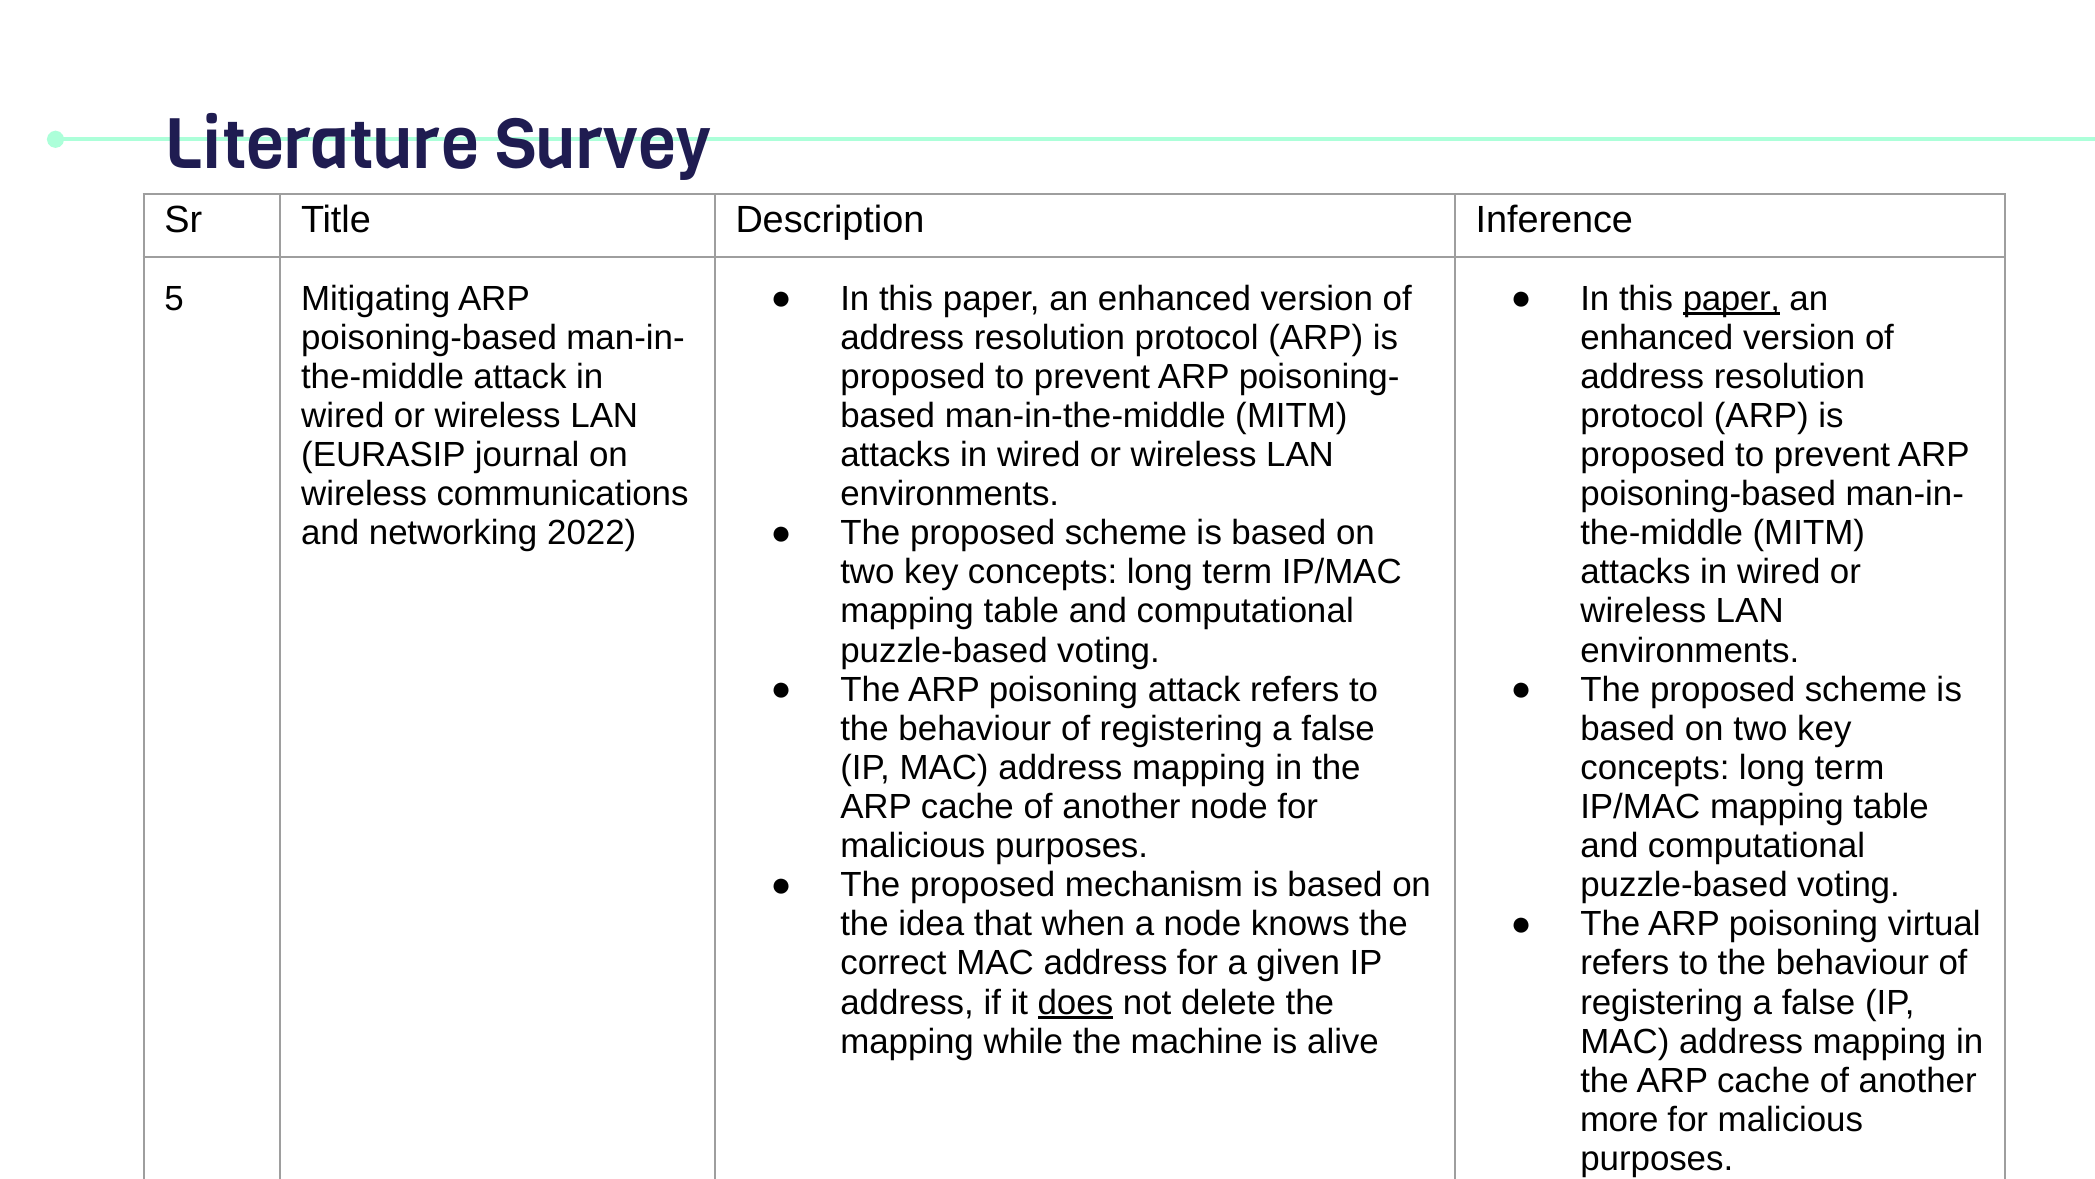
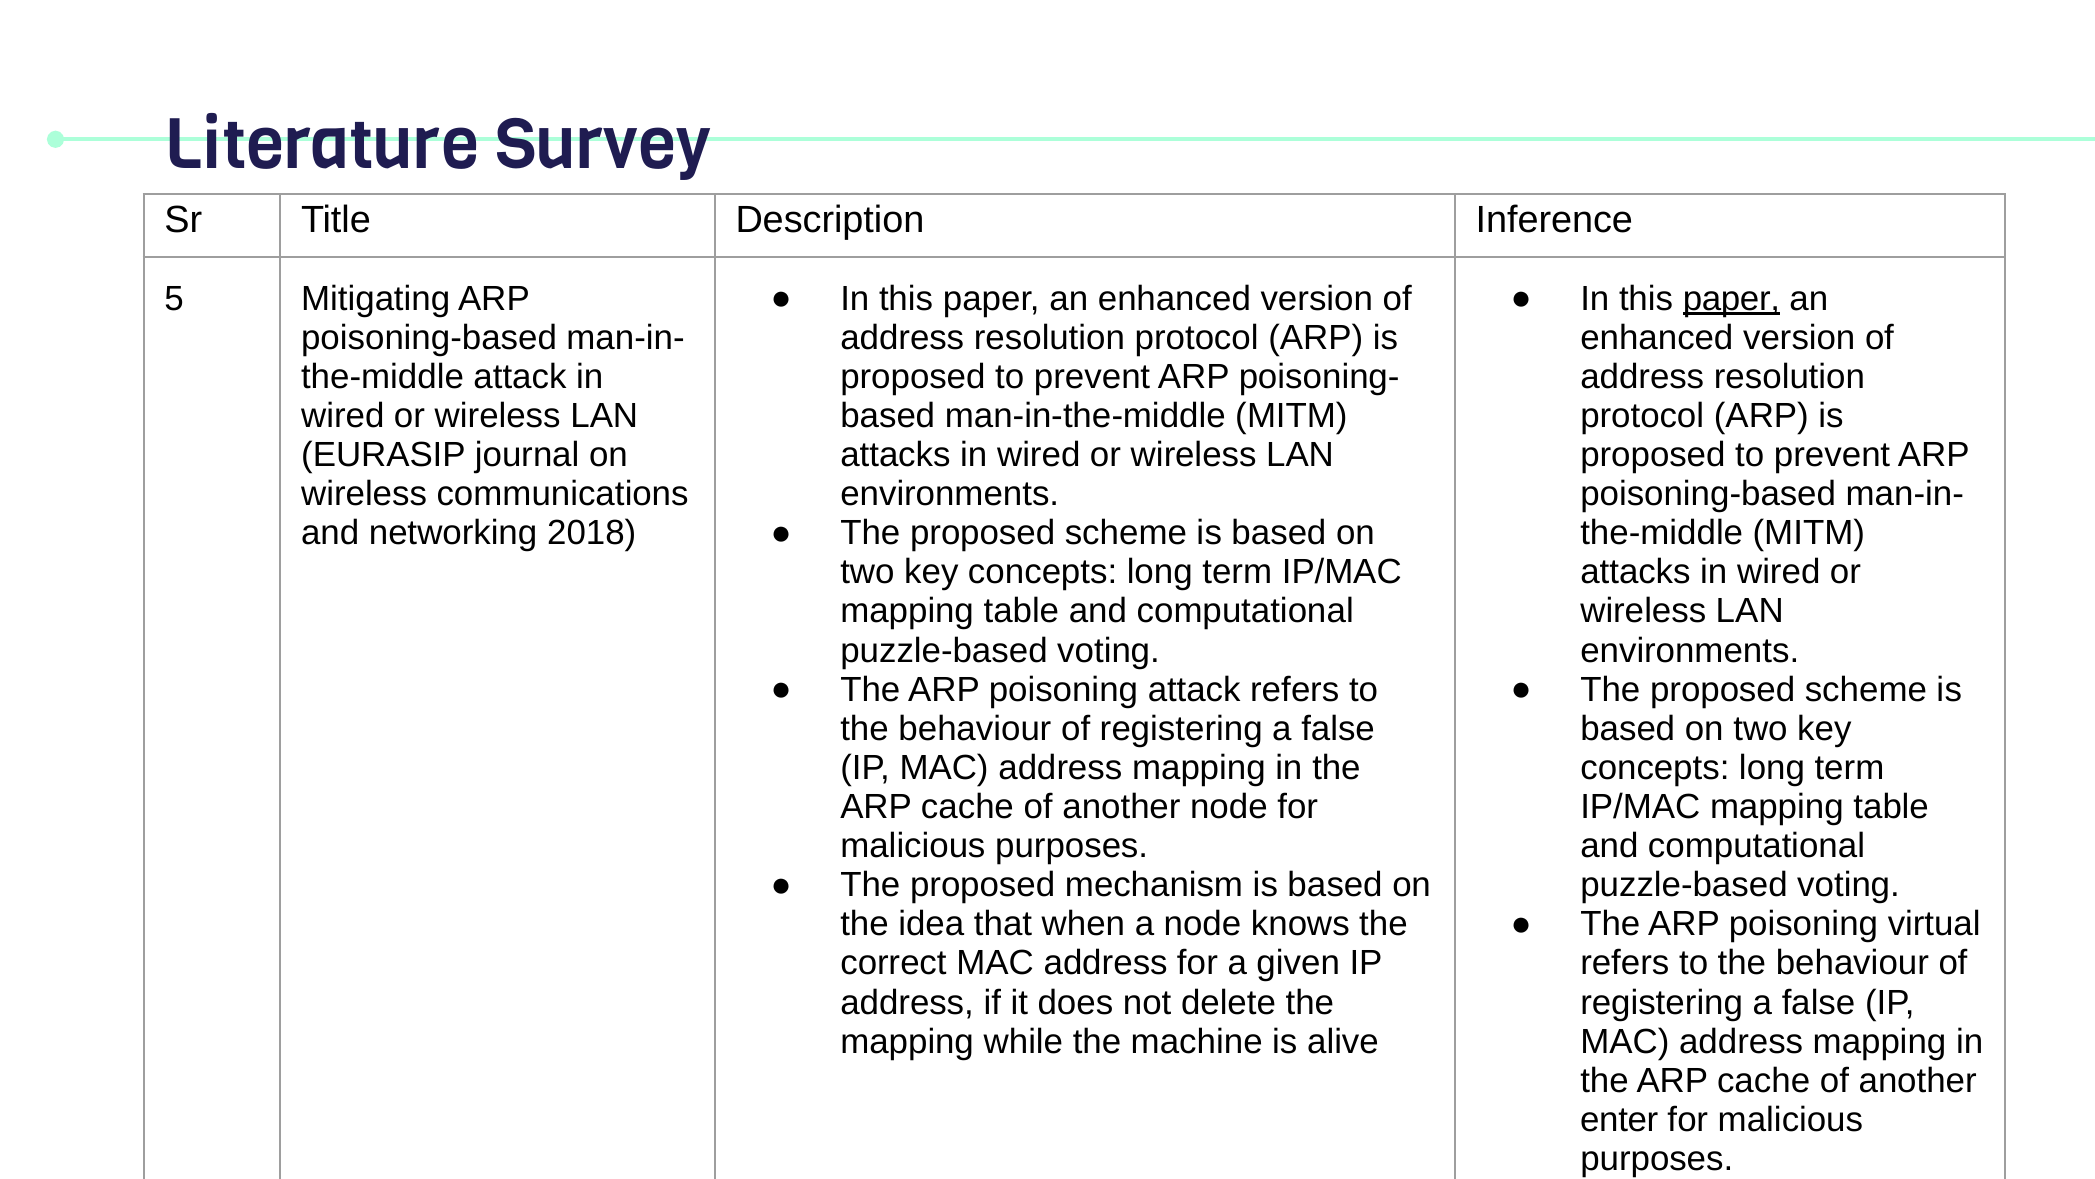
2022: 2022 -> 2018 (592, 533)
does underline: present -> none (1075, 1002)
more: more -> enter (1619, 1119)
